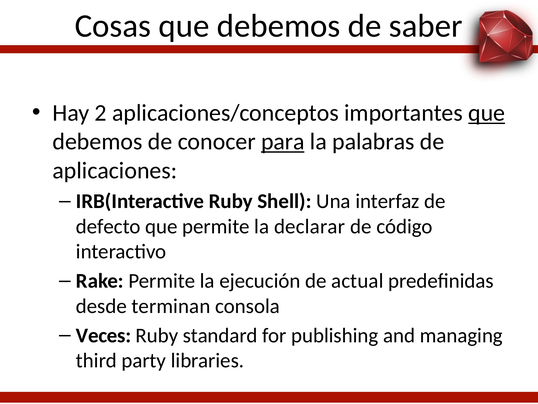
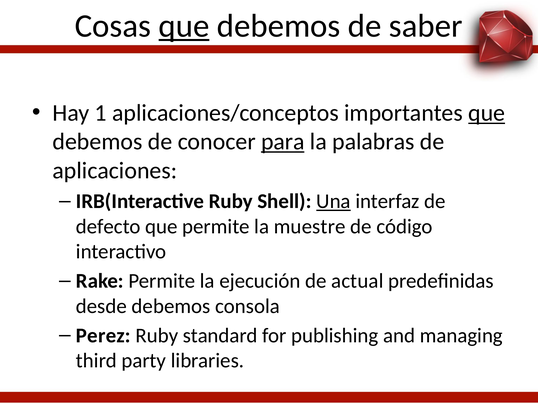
que underline: none -> present (184, 26)
2: 2 -> 1 (101, 113)
Una underline: none -> present (333, 201)
declarar: declarar -> muestre (310, 226)
desde terminan: terminan -> debemos (171, 306)
Veces: Veces -> Perez (103, 335)
